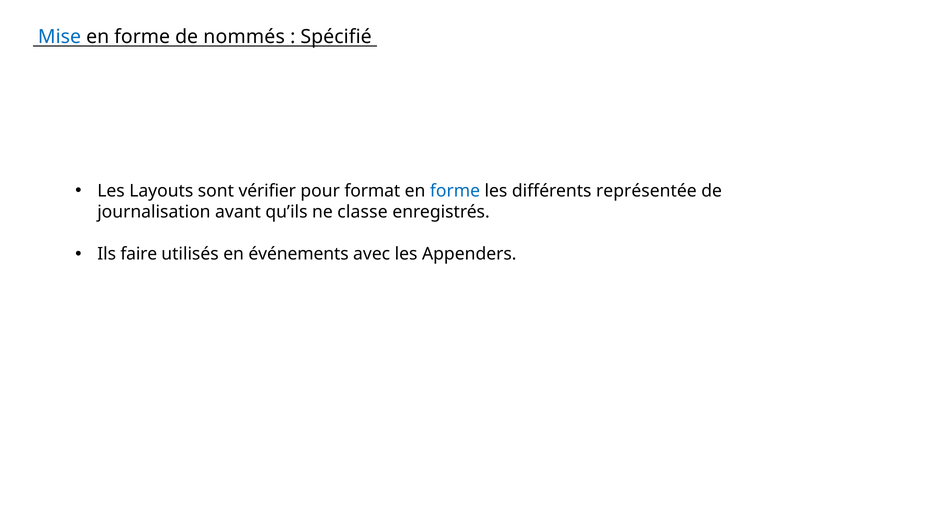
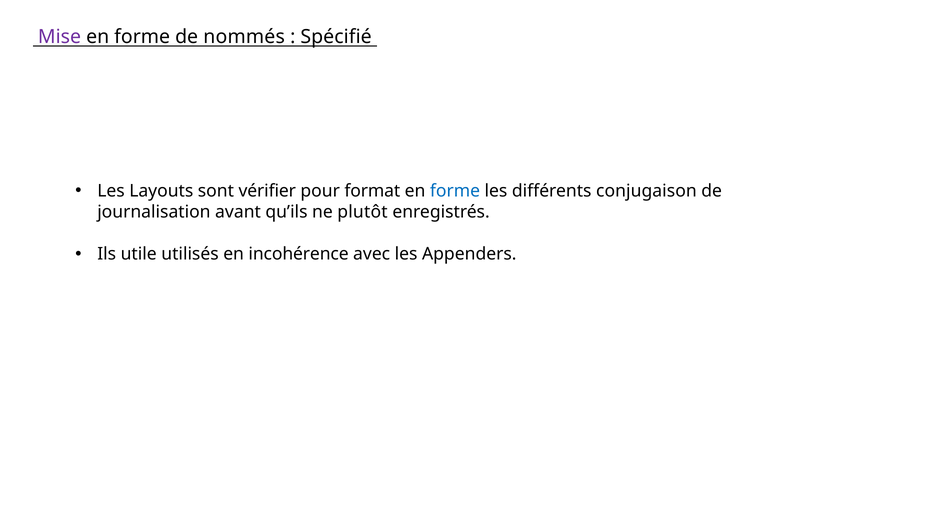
Mise colour: blue -> purple (60, 37)
représentée: représentée -> conjugaison (646, 191)
classe: classe -> plutôt (362, 212)
faire: faire -> utile (139, 254)
événements: événements -> incohérence (299, 254)
